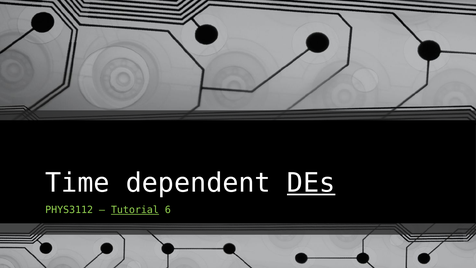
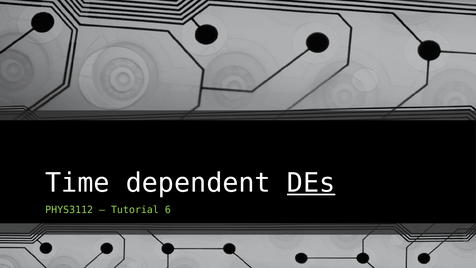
Tutorial underline: present -> none (135, 210)
